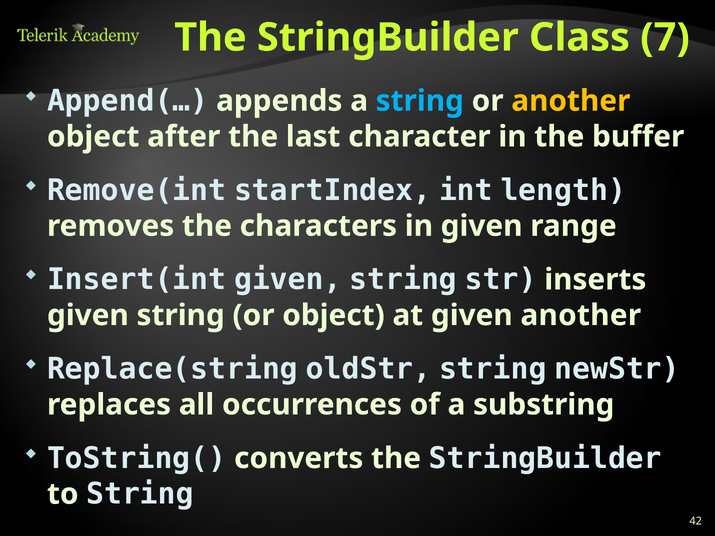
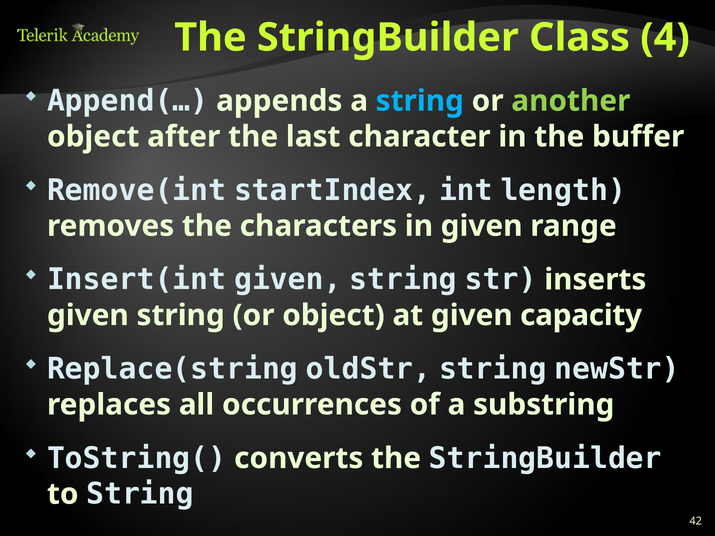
7: 7 -> 4 (665, 38)
another colour: yellow -> light green (571, 101)
given another: another -> capacity (581, 315)
